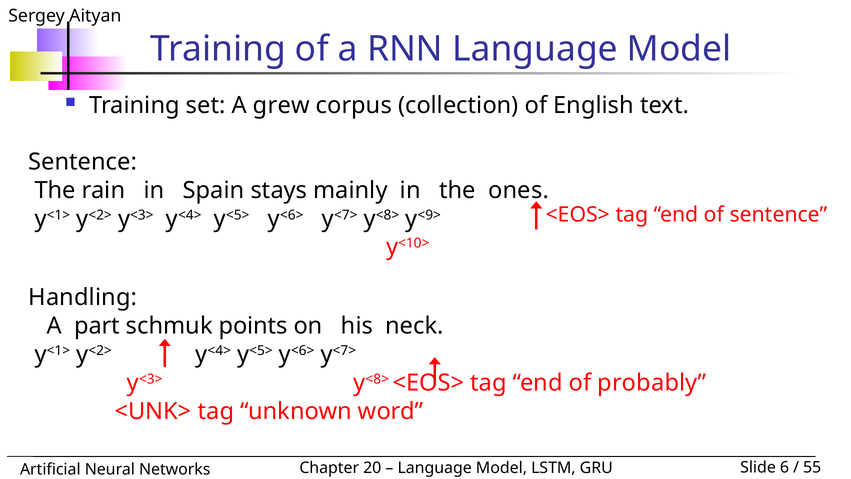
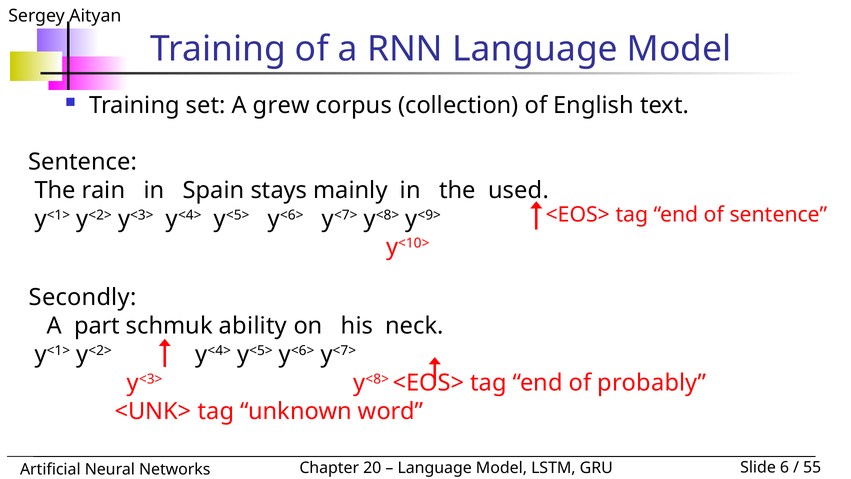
ones: ones -> used (519, 190)
Handling: Handling -> Secondly (83, 297)
points: points -> ability (253, 326)
